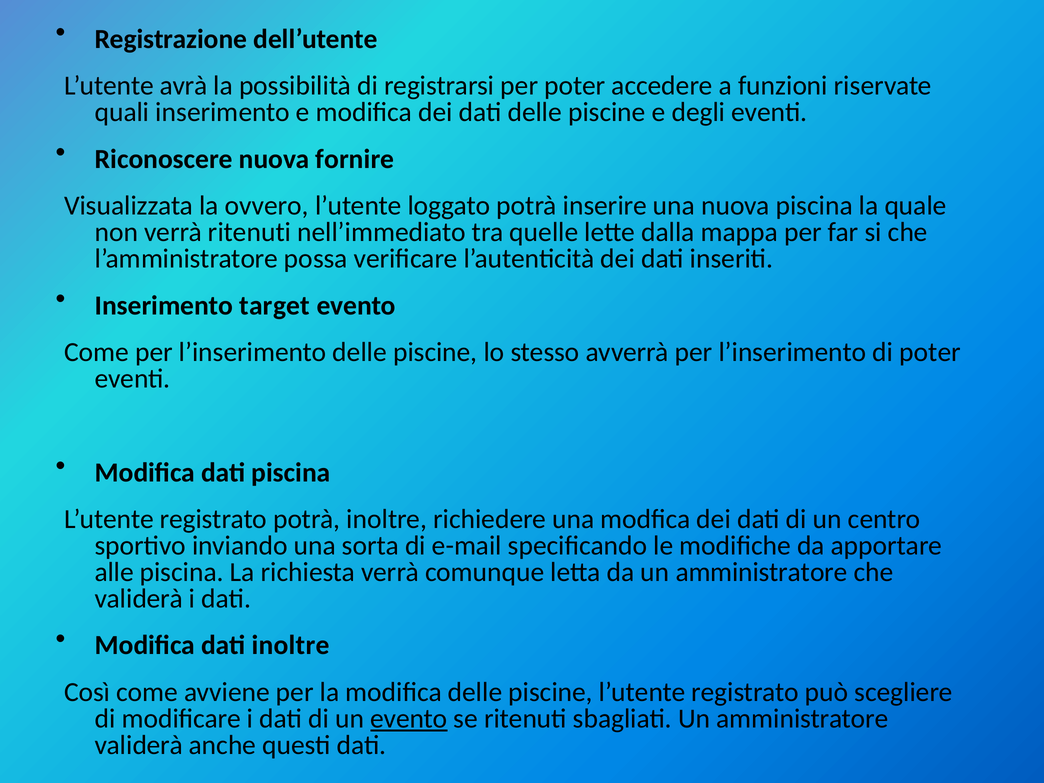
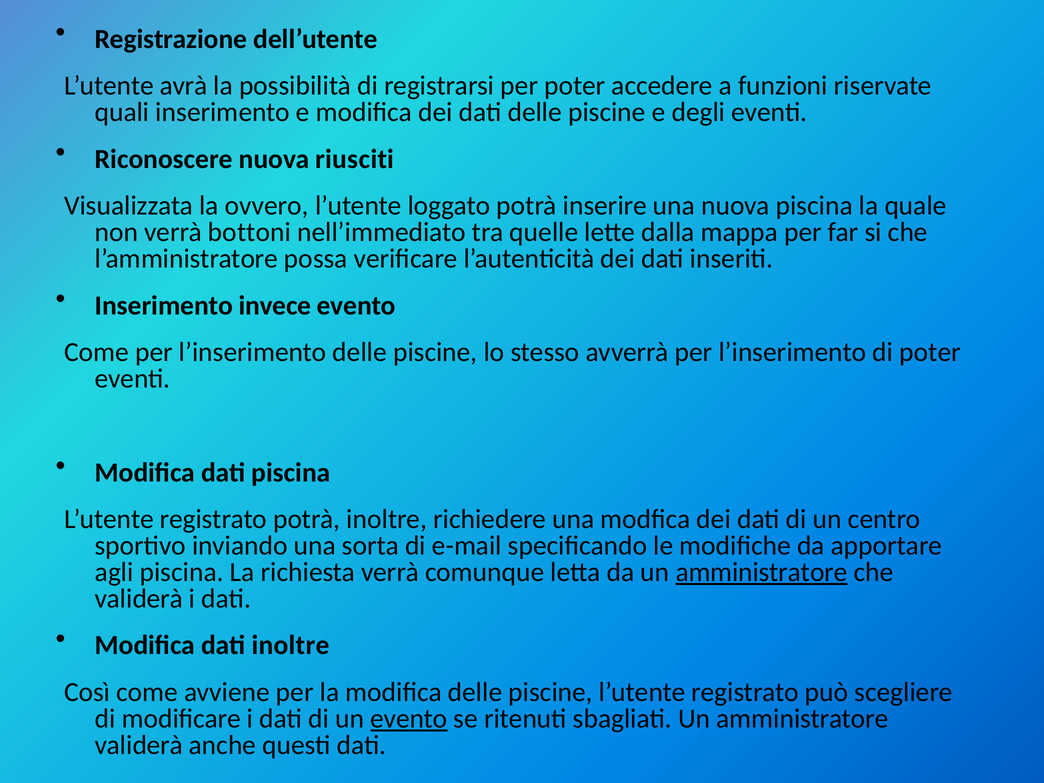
fornire: fornire -> riusciti (355, 159)
verrà ritenuti: ritenuti -> bottoni (249, 232)
target: target -> invece (275, 306)
alle: alle -> agli (114, 572)
amministratore underline: none -> present (762, 572)
